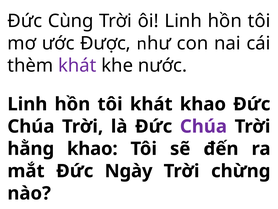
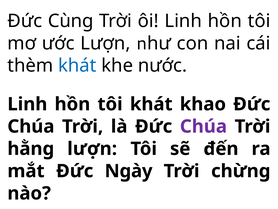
ước Được: Được -> Lượn (105, 43)
khát colour: purple -> blue (77, 65)
hằng khao: khao -> lượn (92, 148)
